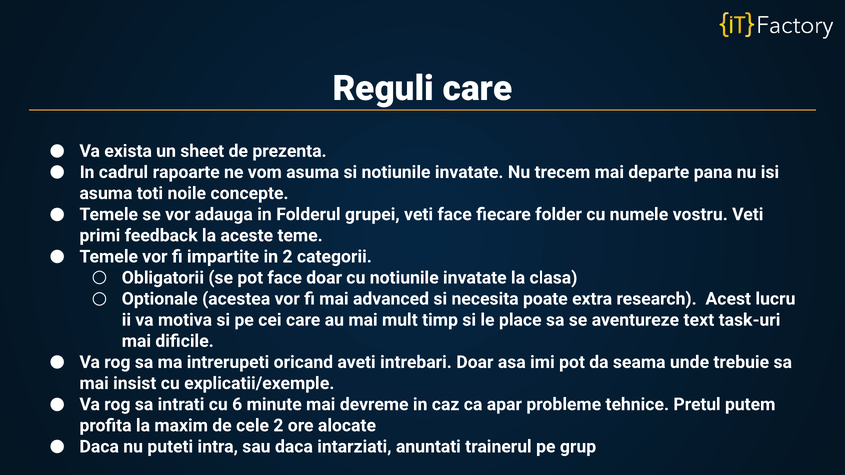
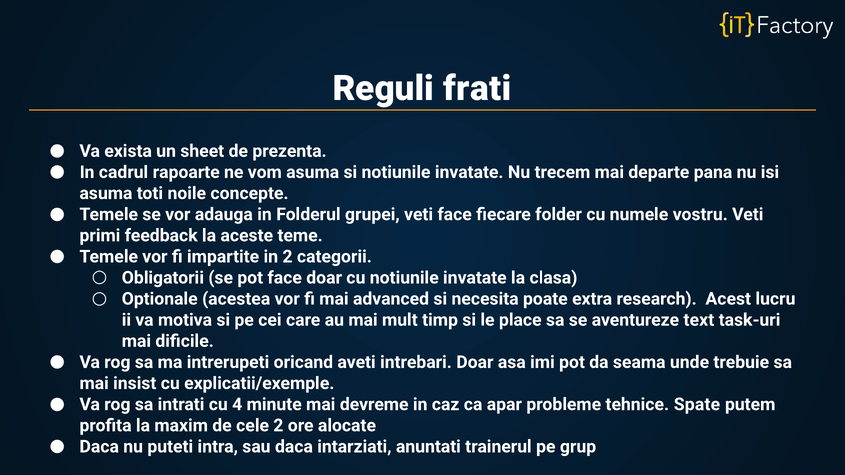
Reguli care: care -> frati (477, 88)
6: 6 -> 4 (237, 405)
Pretul: Pretul -> Spate (697, 405)
